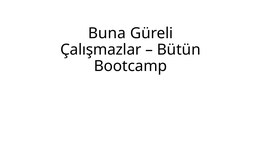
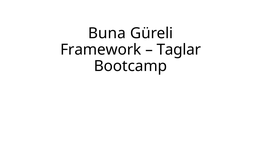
Çalışmazlar: Çalışmazlar -> Framework (101, 50)
Bütün: Bütün -> Taglar (179, 50)
